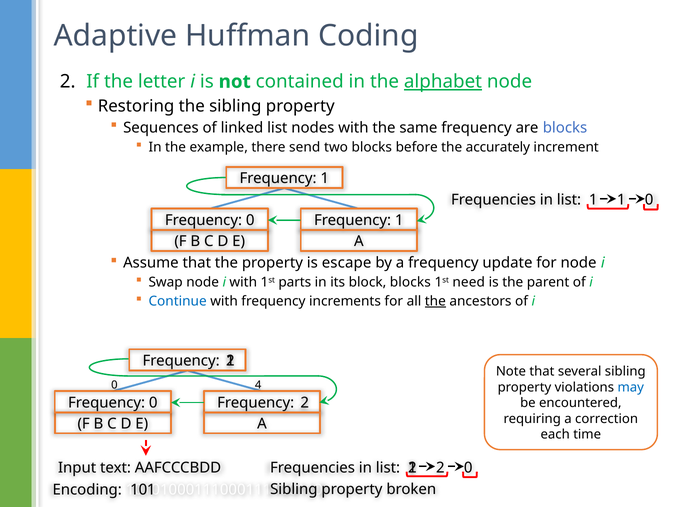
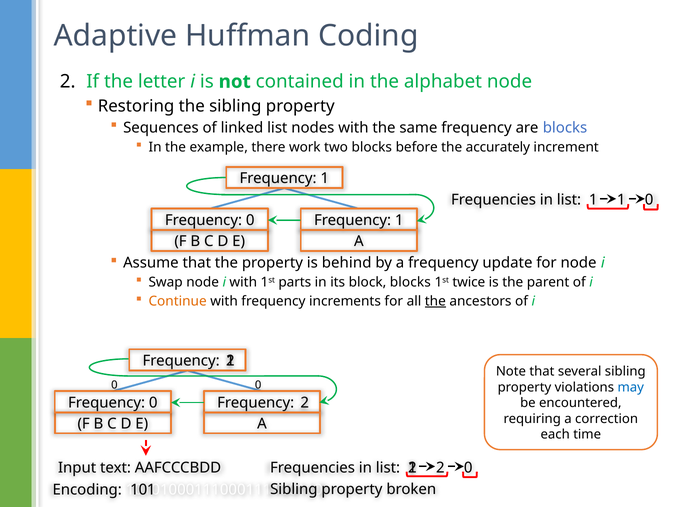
alphabet underline: present -> none (443, 82)
send: send -> work (305, 147)
escape: escape -> behind (347, 263)
need: need -> twice (469, 282)
Continue colour: blue -> orange (178, 301)
0 4: 4 -> 0 (258, 385)
